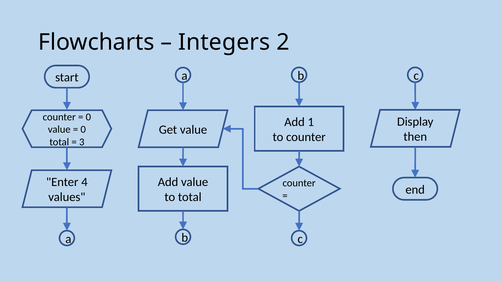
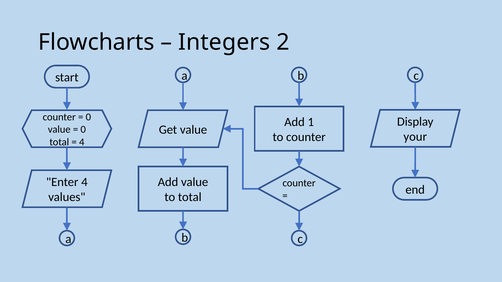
then: then -> your (415, 137)
3: 3 -> 4 (82, 142)
